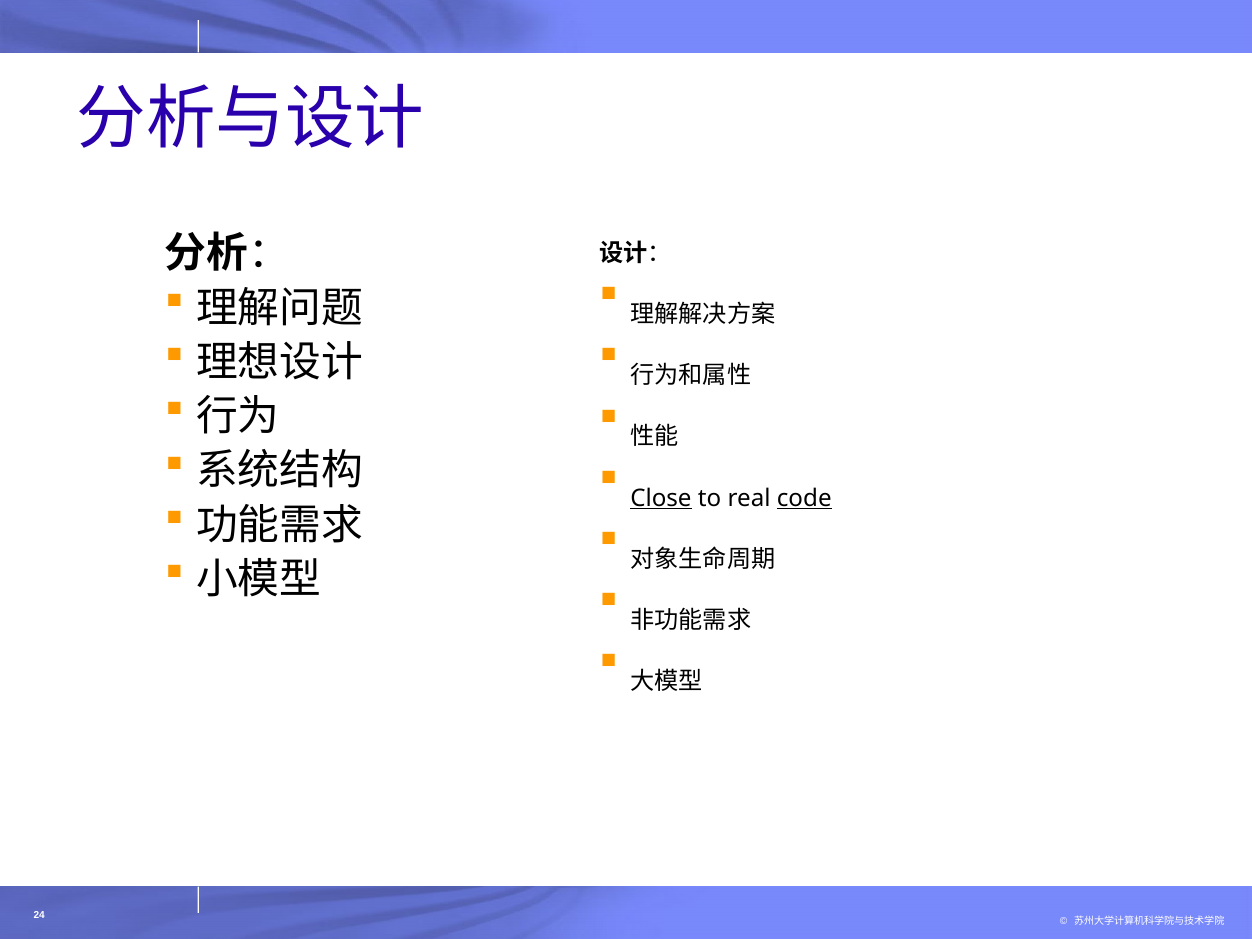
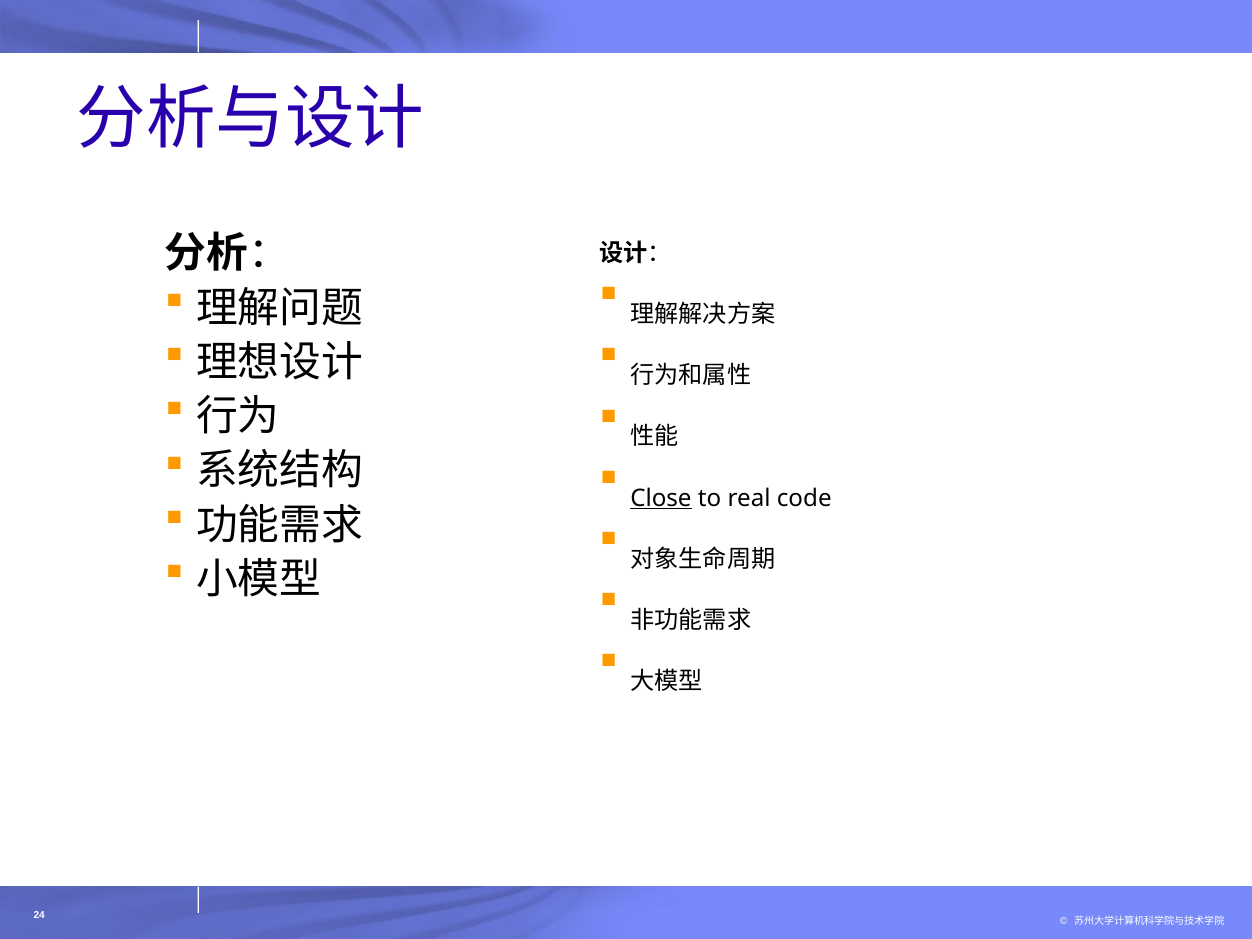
code underline: present -> none (804, 498)
